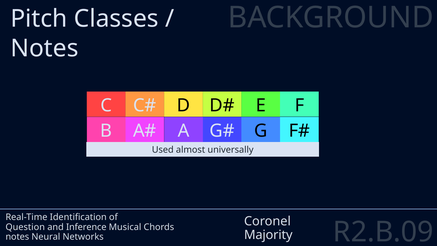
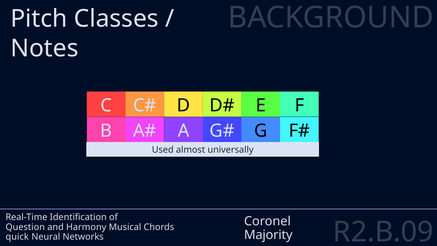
Inference: Inference -> Harmony (86, 227)
notes: notes -> quick (17, 237)
